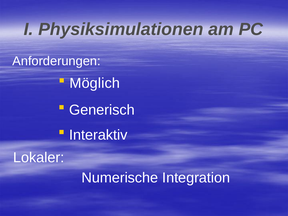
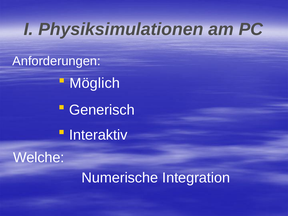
Lokaler: Lokaler -> Welche (39, 158)
